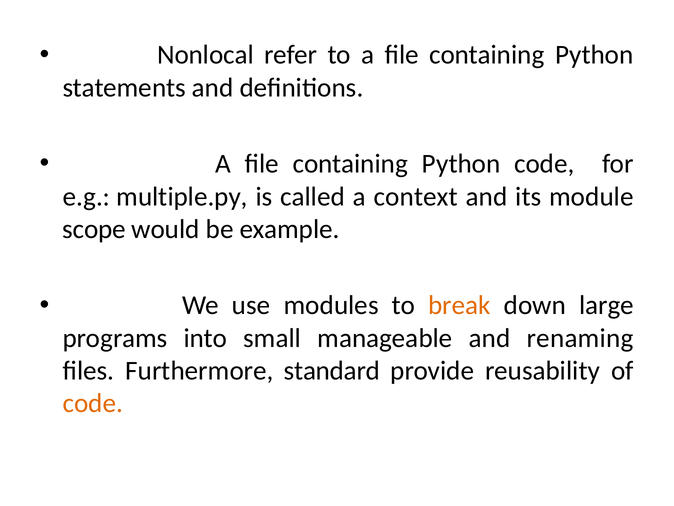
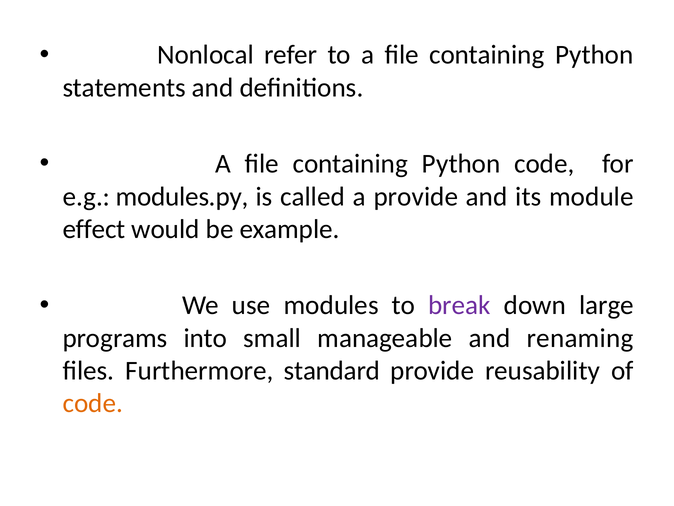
multiple.py: multiple.py -> modules.py (182, 196)
a context: context -> provide (416, 196)
scope: scope -> effect (94, 229)
break colour: orange -> purple (459, 305)
